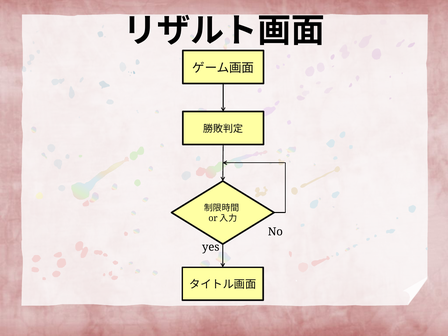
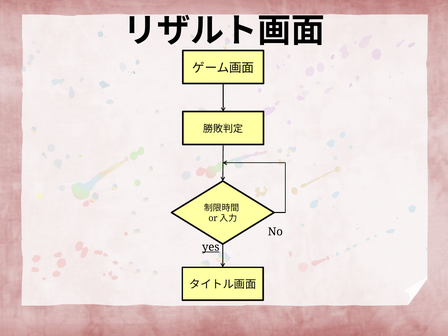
yes underline: none -> present (211, 247)
